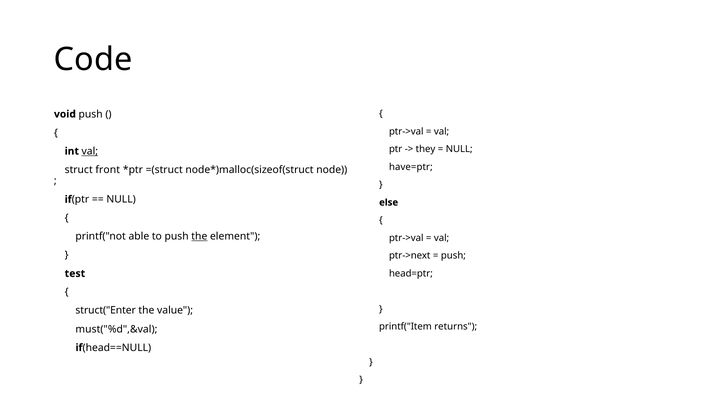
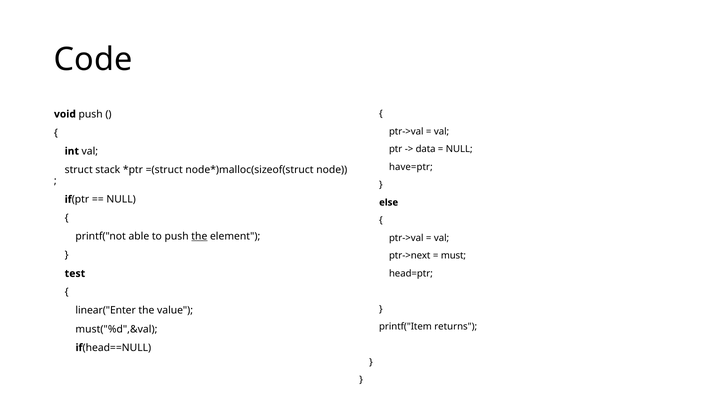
they: they -> data (426, 149)
val underline: present -> none (90, 151)
front: front -> stack (108, 170)
push: push -> must (453, 256)
struct("Enter: struct("Enter -> linear("Enter (106, 311)
